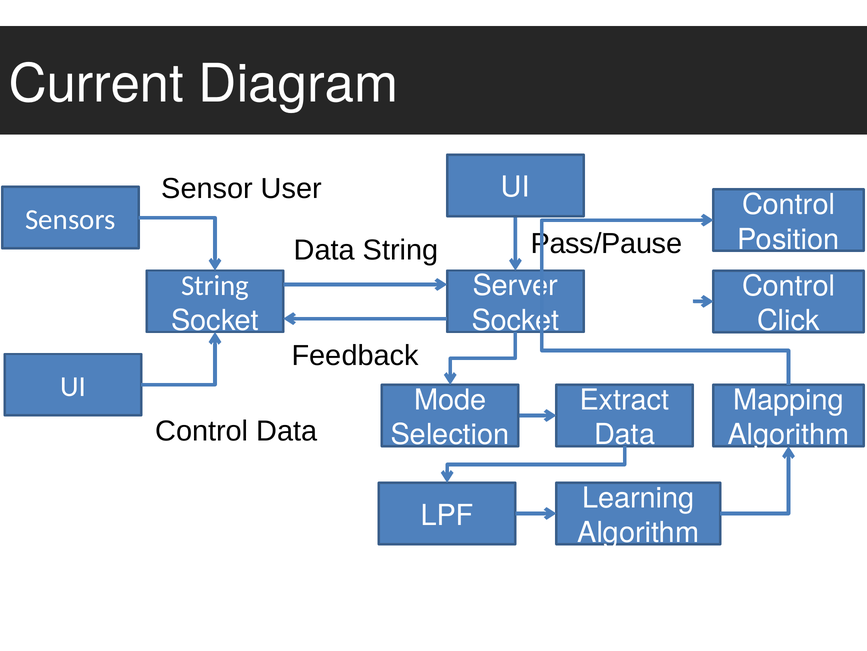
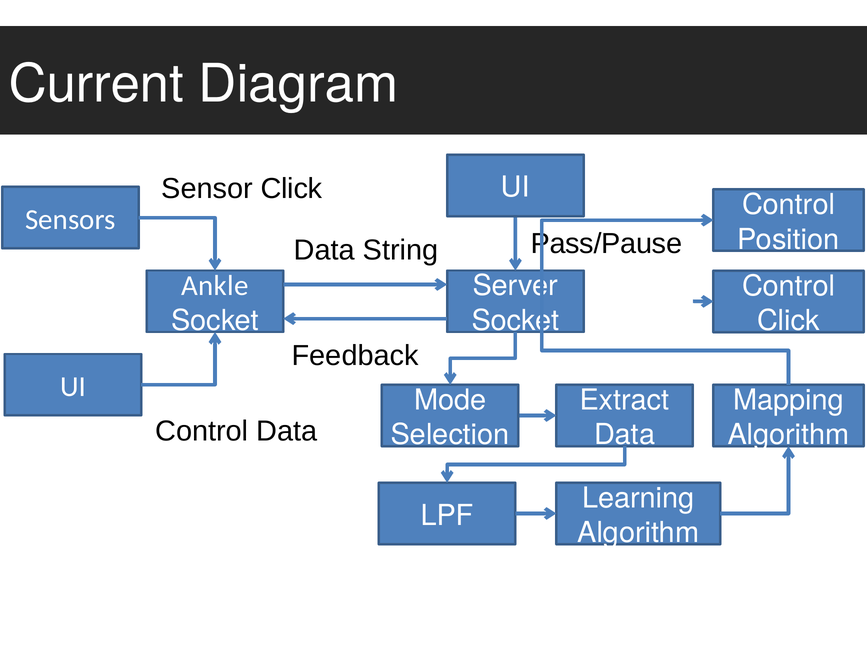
Sensor User: User -> Click (291, 188)
String: String -> Ankle (215, 286)
